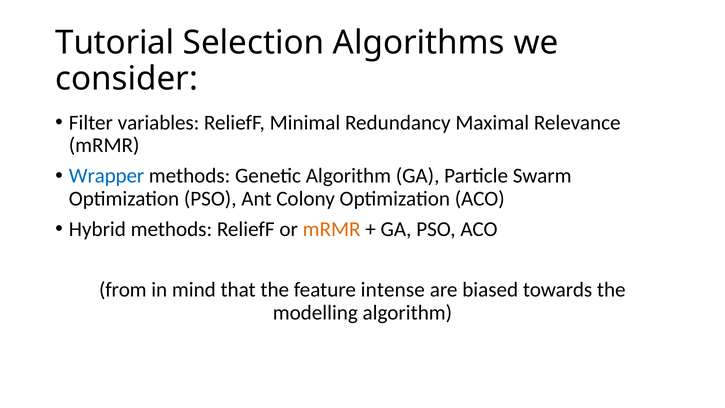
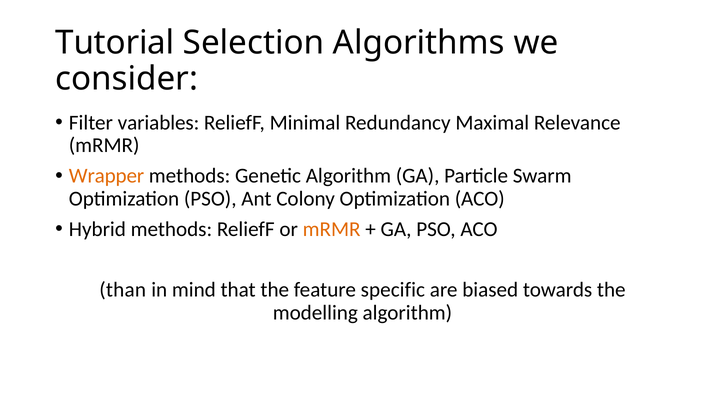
Wrapper colour: blue -> orange (107, 176)
from: from -> than (123, 290)
intense: intense -> specific (393, 290)
